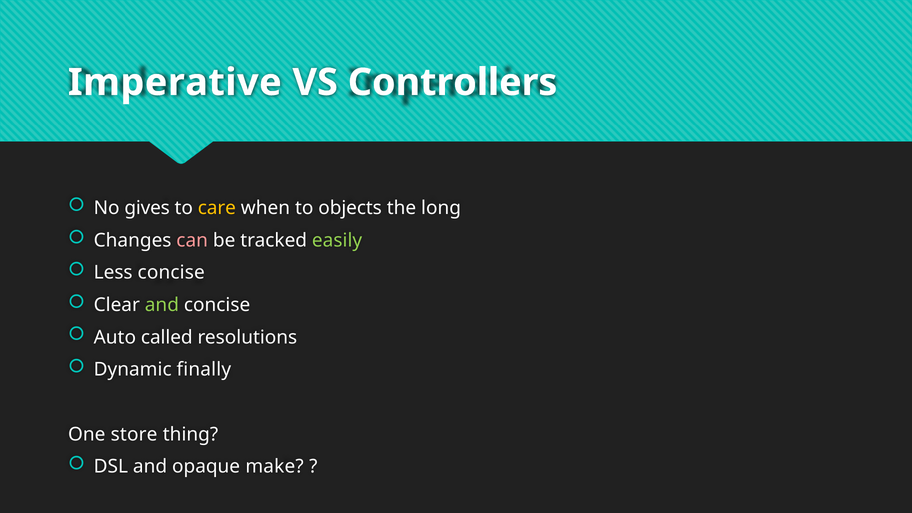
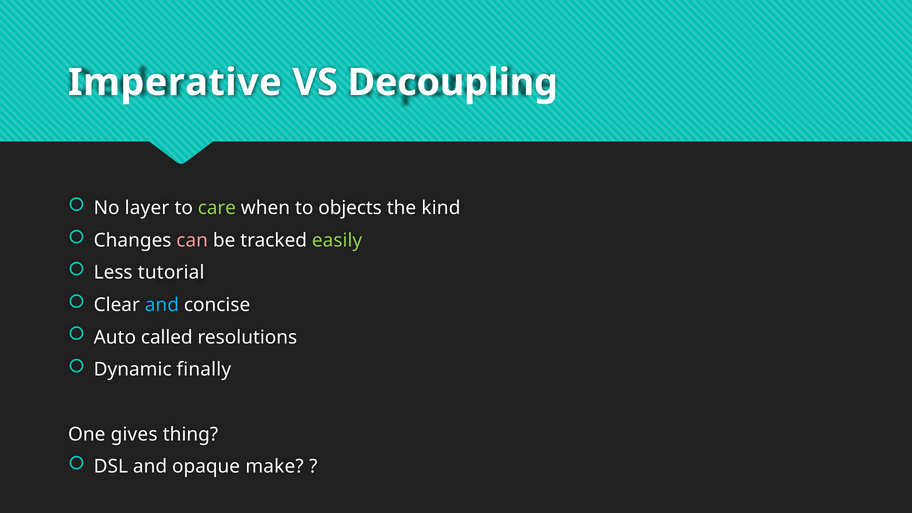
Controllers: Controllers -> Decoupling (453, 82)
gives: gives -> layer (147, 208)
care colour: yellow -> light green (217, 208)
long: long -> kind (441, 208)
Less concise: concise -> tutorial (171, 273)
and colour: light green -> light blue (162, 305)
store: store -> gives (134, 434)
